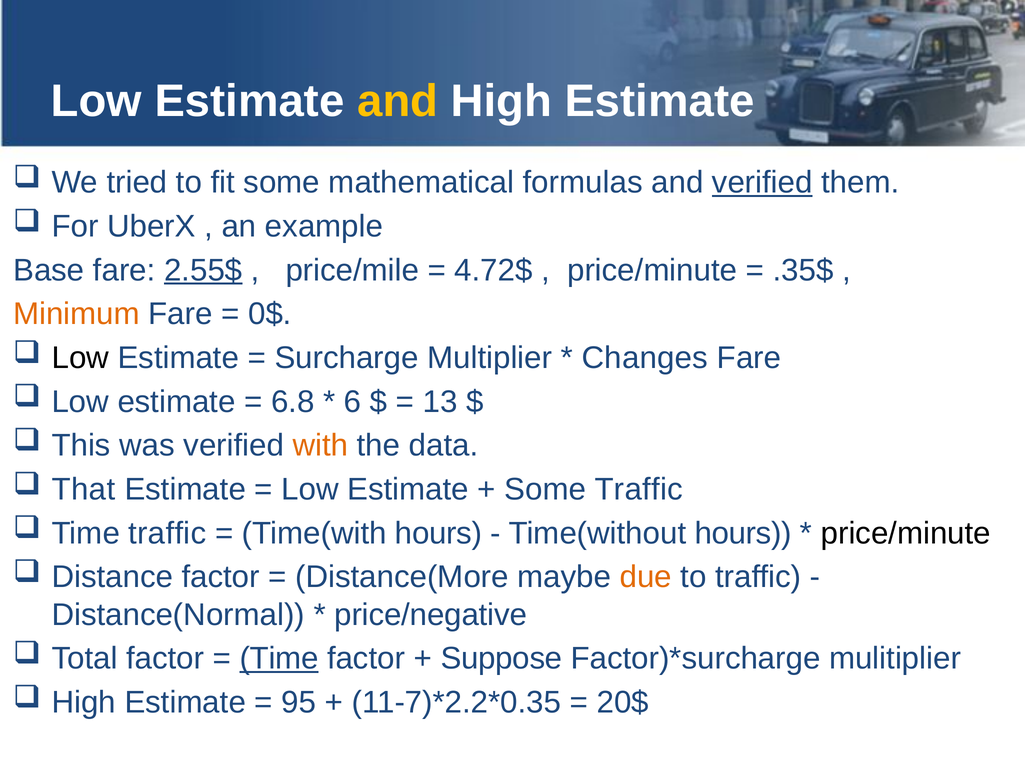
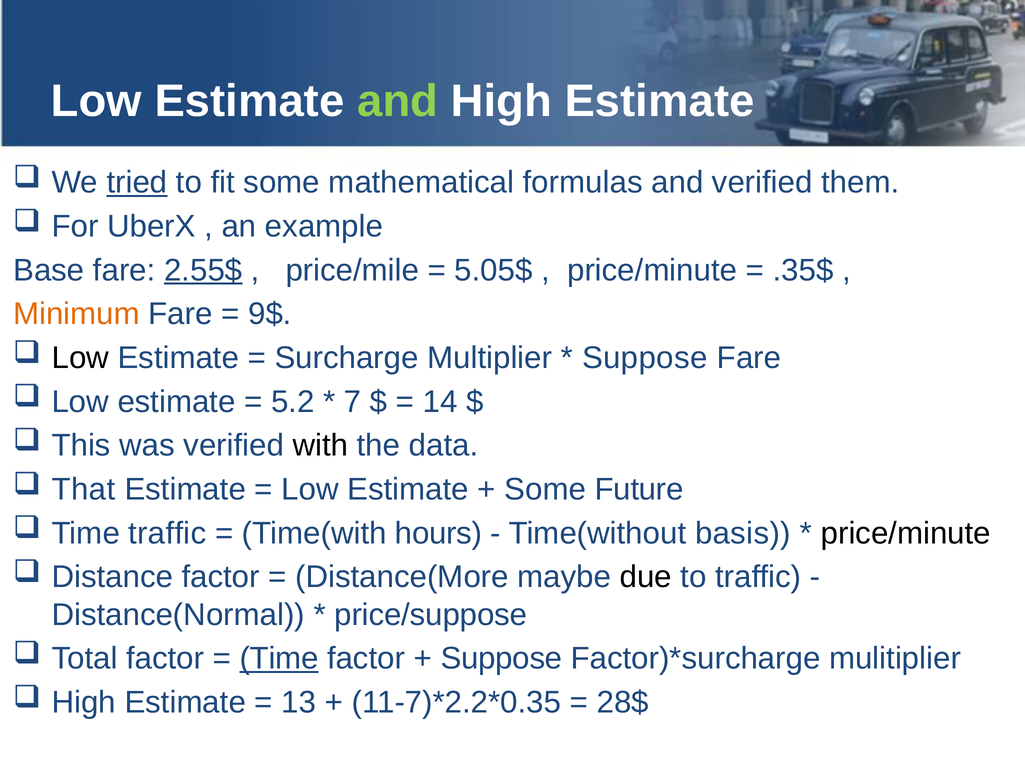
and colour: yellow -> light green (398, 101)
tried underline: none -> present (137, 182)
verified underline: present -> none (762, 182)
4.72$: 4.72$ -> 5.05$ (494, 270)
0$: 0$ -> 9$ (270, 314)
Changes: Changes -> Suppose (645, 358)
6.8: 6.8 -> 5.2 (293, 402)
6: 6 -> 7 (353, 402)
13: 13 -> 14 (440, 402)
with colour: orange -> black (321, 445)
Some Traffic: Traffic -> Future (639, 489)
Time(without hours: hours -> basis (743, 533)
due colour: orange -> black (646, 577)
price/negative: price/negative -> price/suppose (431, 614)
95: 95 -> 13 (299, 702)
20$: 20$ -> 28$ (623, 702)
